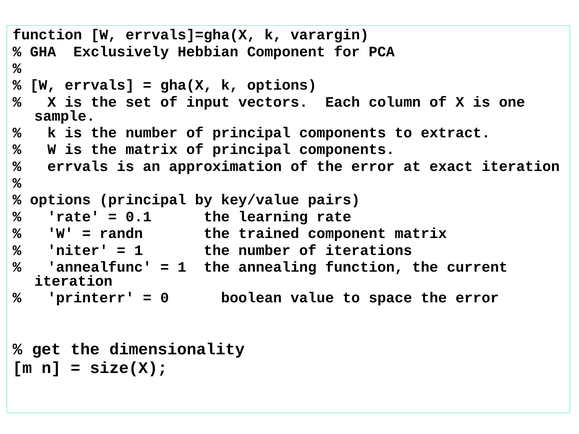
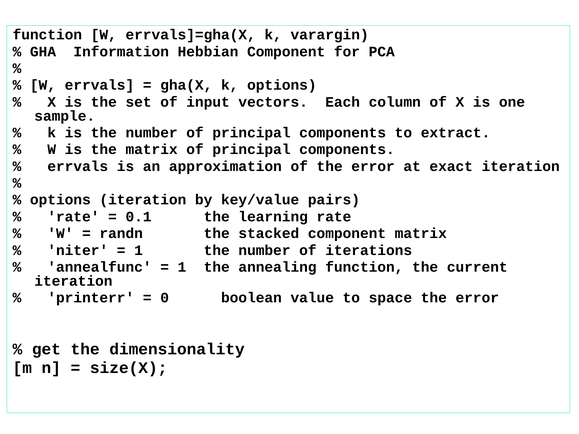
Exclusively: Exclusively -> Information (121, 52)
options principal: principal -> iteration (143, 200)
trained: trained -> stacked (269, 234)
